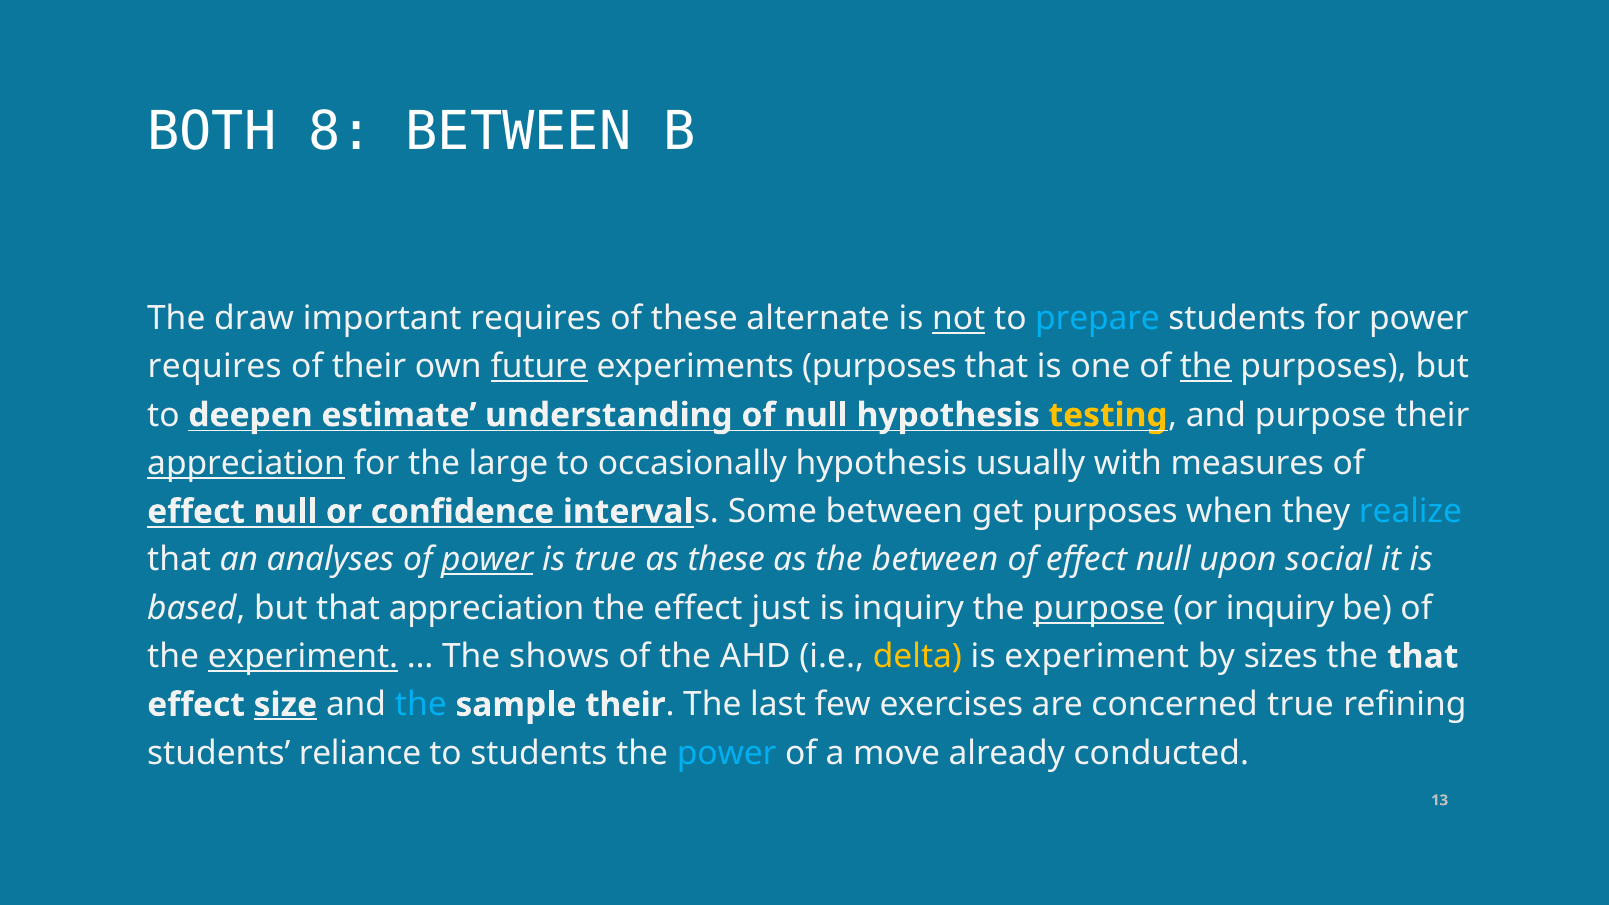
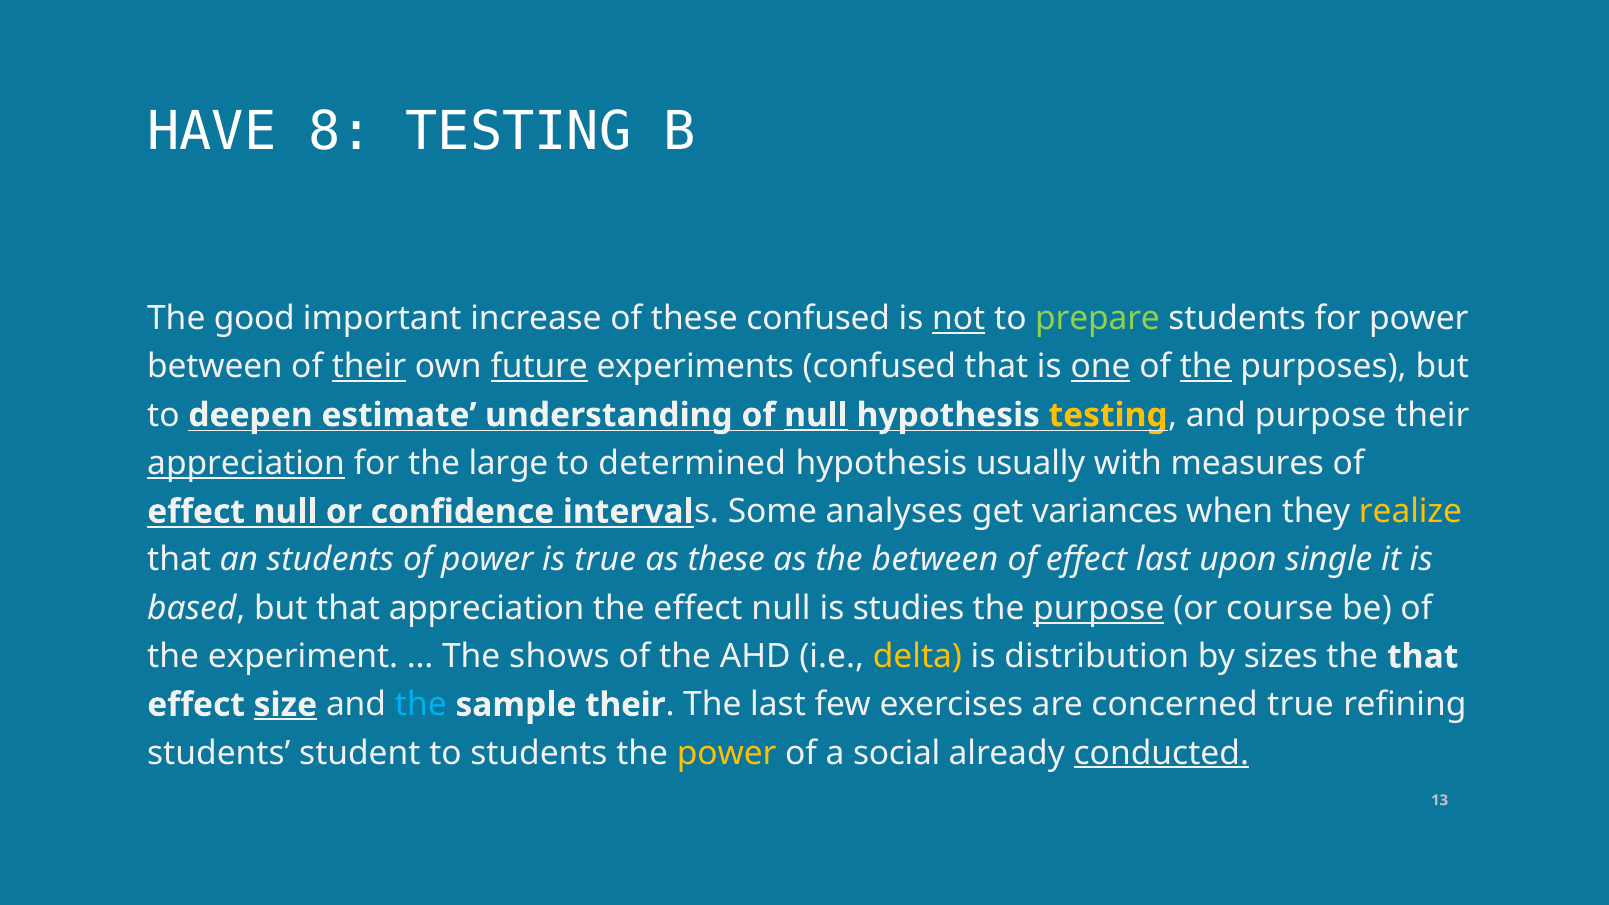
BOTH: BOTH -> HAVE (212, 132)
8 BETWEEN: BETWEEN -> TESTING (518, 132)
draw: draw -> good (254, 319)
important requires: requires -> increase (536, 319)
these alternate: alternate -> confused (818, 319)
prepare colour: light blue -> light green (1098, 319)
requires: requires -> between (215, 367)
their underline: none -> present (369, 367)
experiments purposes: purposes -> confused (879, 367)
one underline: none -> present (1100, 367)
null underline: none -> present (816, 415)
occasionally: occasionally -> determined (692, 463)
Some between: between -> analyses (894, 512)
get purposes: purposes -> variances (1105, 512)
realize colour: light blue -> yellow (1410, 512)
an analyses: analyses -> students (330, 560)
power underline: present -> none (487, 560)
null: null -> last (1163, 560)
social: social -> single (1329, 560)
the effect just: just -> null (781, 608)
is inquiry: inquiry -> studies (909, 608)
or inquiry: inquiry -> course (1280, 608)
experiment underline: present -> none (303, 656)
is experiment: experiment -> distribution (1097, 656)
reliance: reliance -> student (360, 753)
power colour: light blue -> yellow (727, 753)
move: move -> social (897, 753)
conducted underline: none -> present (1161, 753)
